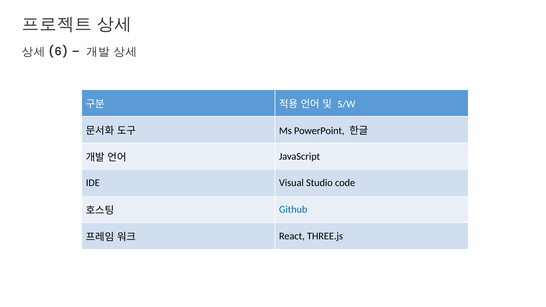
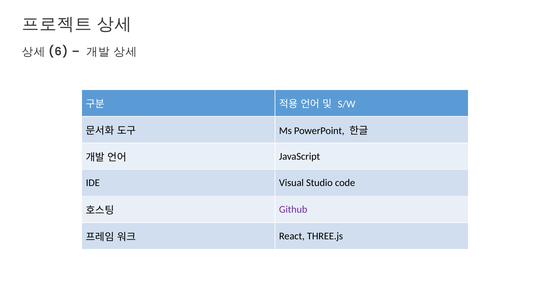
Github colour: blue -> purple (293, 210)
